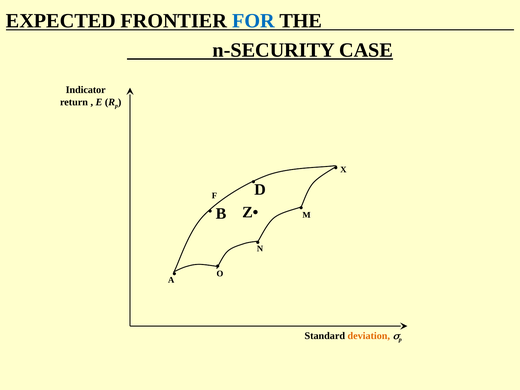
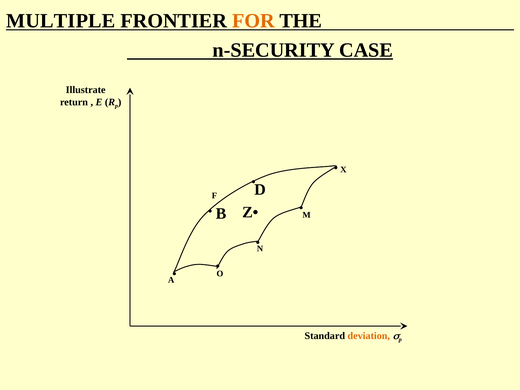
EXPECTED: EXPECTED -> MULTIPLE (61, 21)
FOR colour: blue -> orange (253, 21)
Indicator: Indicator -> Illustrate (86, 90)
